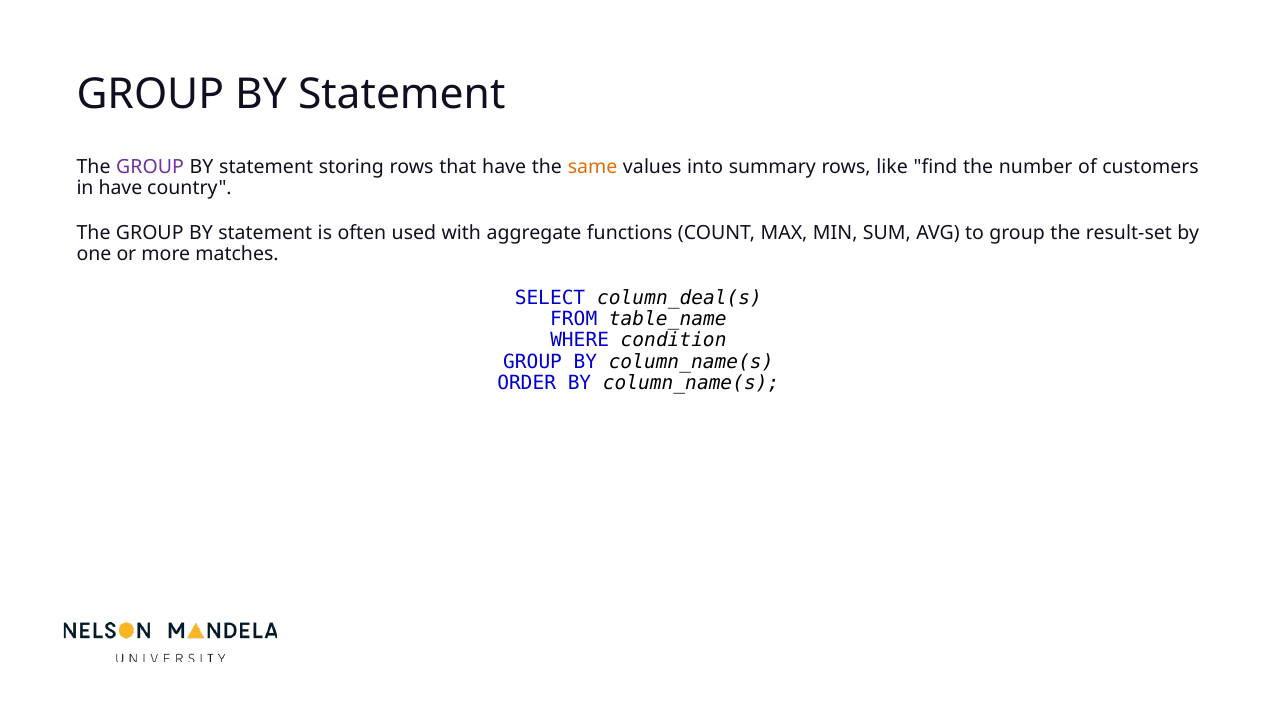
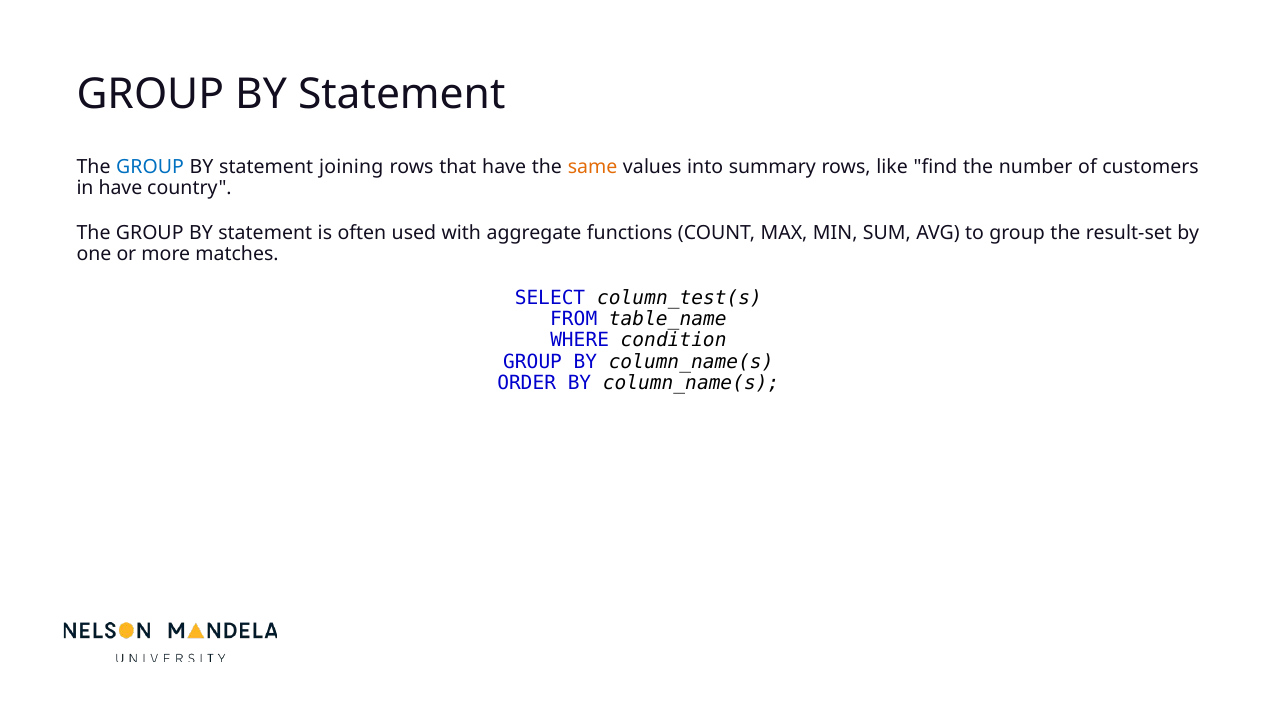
GROUP colour: purple -> blue (150, 167)
storing: storing -> joining (351, 167)
column_deal(s: column_deal(s -> column_test(s (680, 298)
